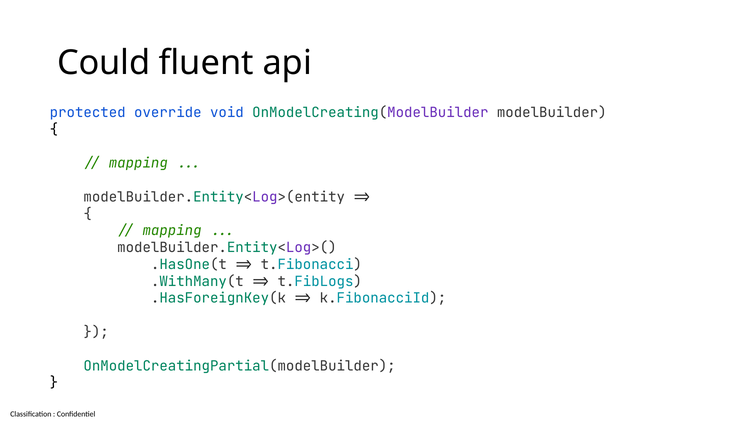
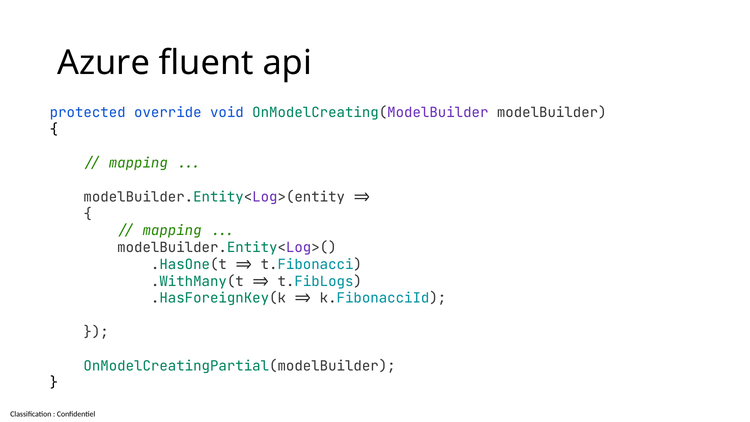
Could: Could -> Azure (104, 63)
